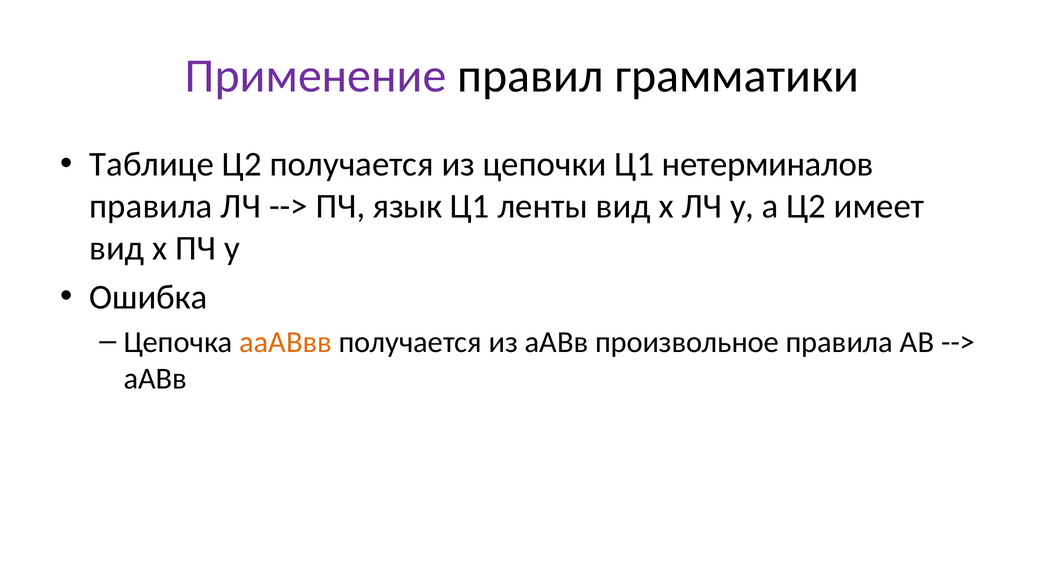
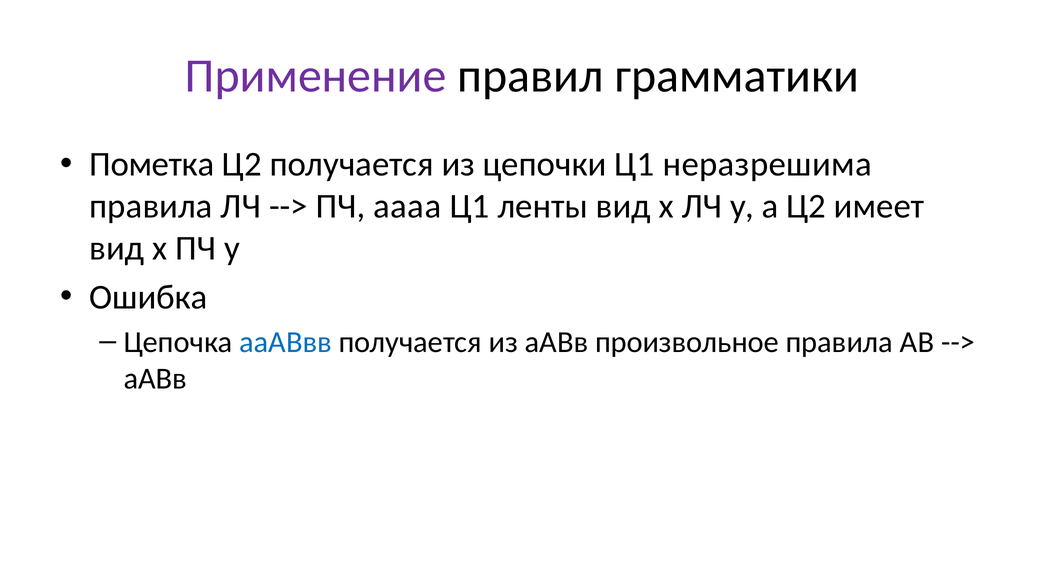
Таблице: Таблице -> Пометка (152, 164)
нетерминалов: нетерминалов -> неразрешима (767, 164)
язык: язык -> aaaa (407, 206)
ааАВвв colour: orange -> blue (286, 342)
